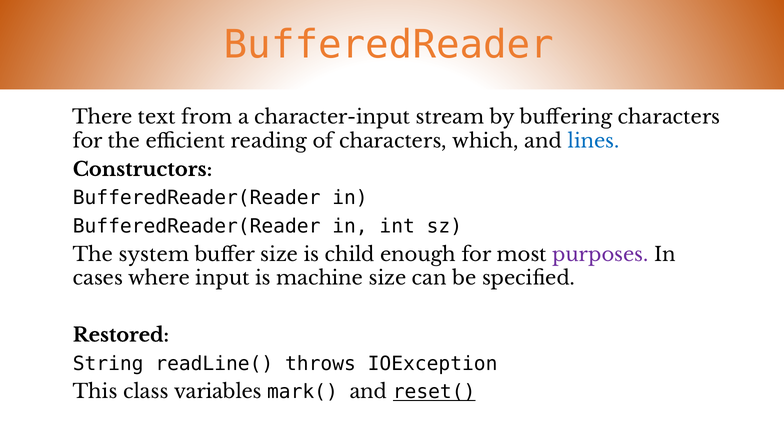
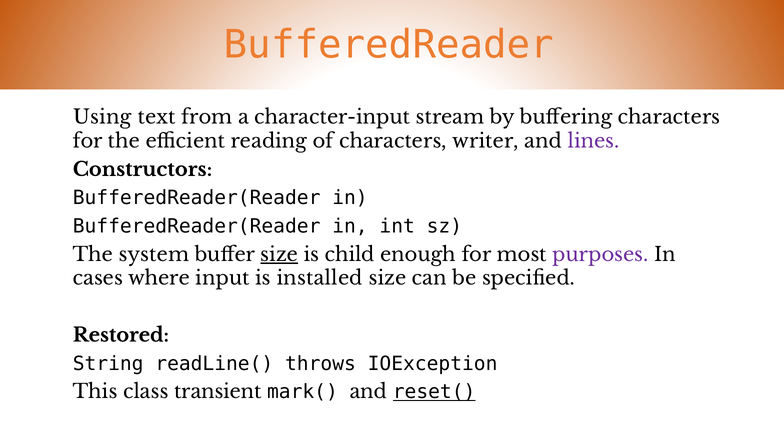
There: There -> Using (102, 118)
which: which -> writer (486, 141)
lines colour: blue -> purple (594, 141)
size underline: none -> present (279, 255)
machine: machine -> installed (320, 278)
variables: variables -> transient (218, 392)
